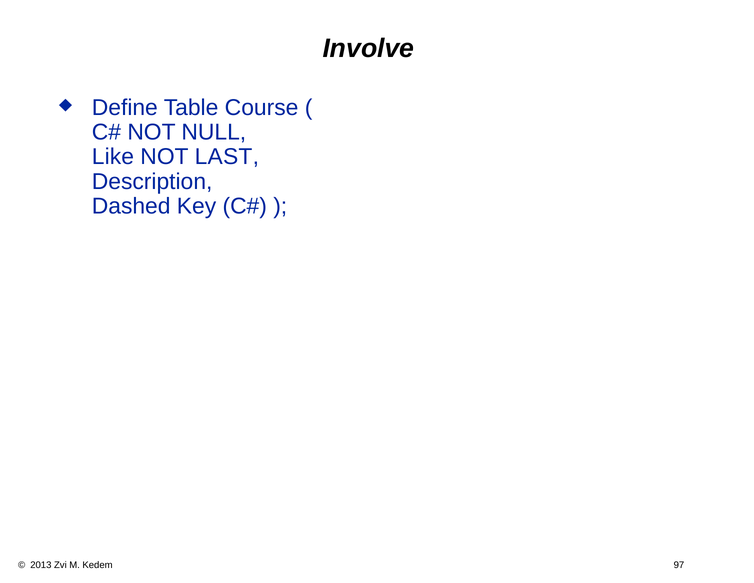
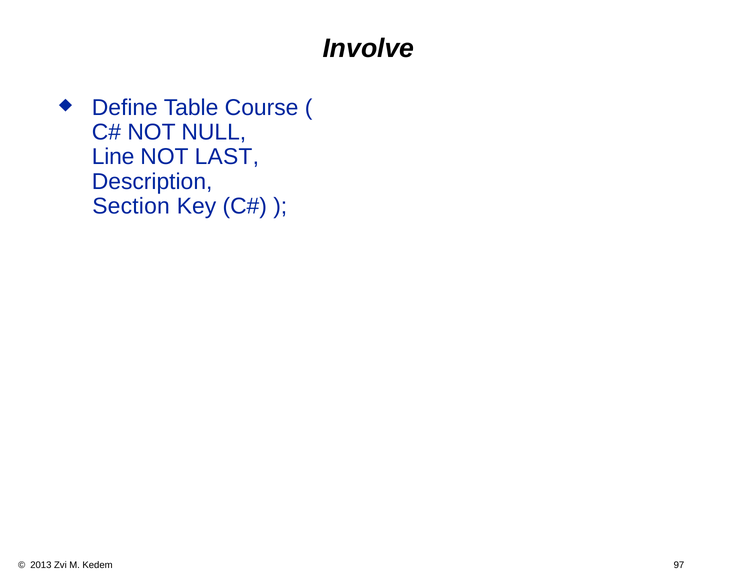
Like: Like -> Line (113, 157)
Dashed: Dashed -> Section (131, 206)
